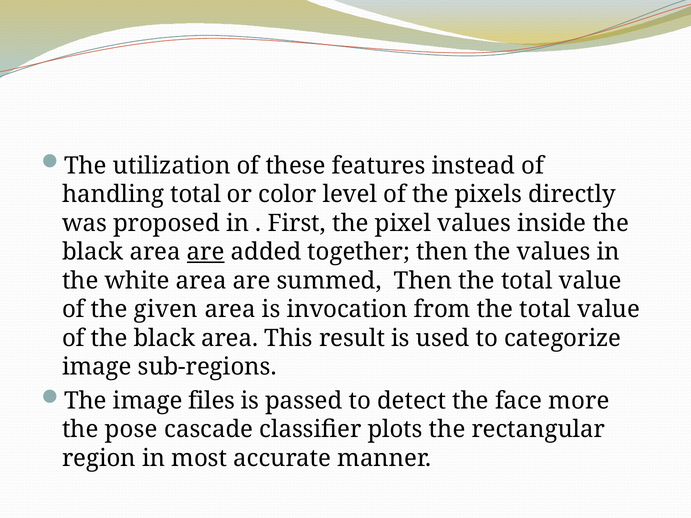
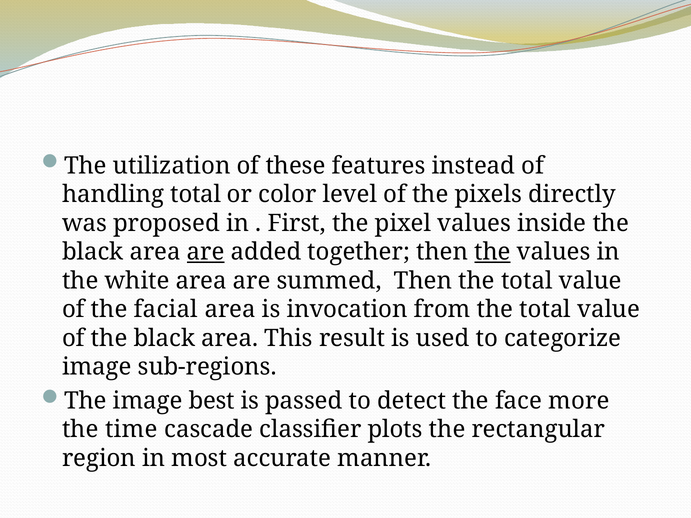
the underline: none -> present (493, 252)
given: given -> facial (166, 310)
files: files -> best (212, 401)
pose: pose -> time (131, 430)
